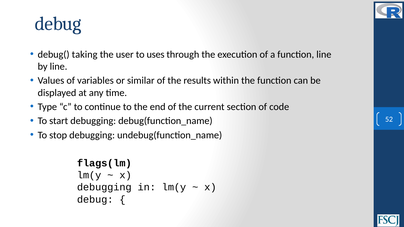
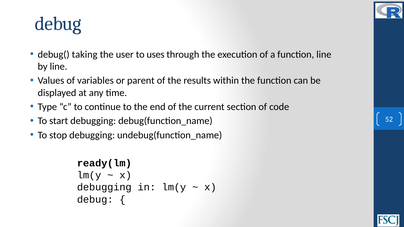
similar: similar -> parent (141, 81)
flags(lm: flags(lm -> ready(lm (104, 163)
